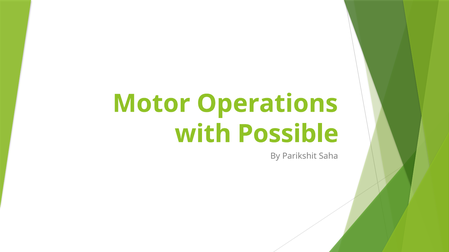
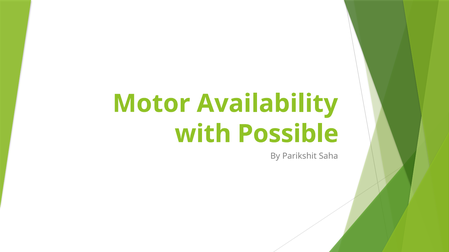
Operations: Operations -> Availability (267, 104)
